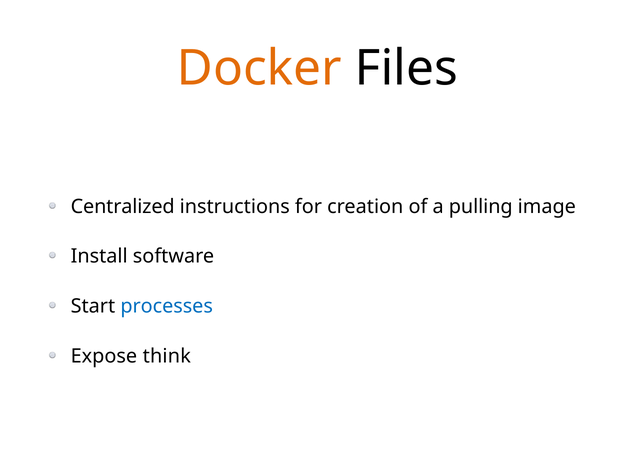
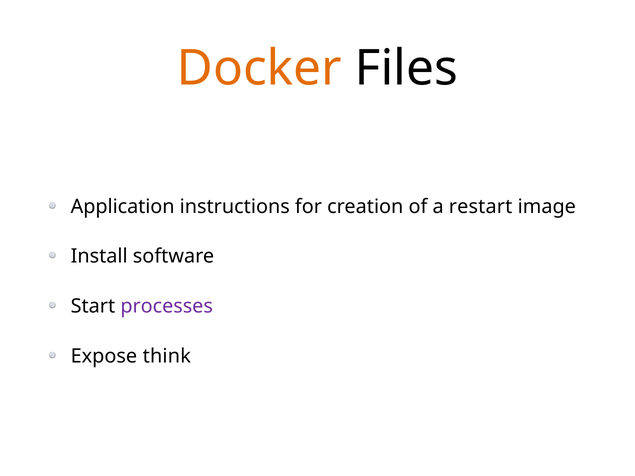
Centralized: Centralized -> Application (123, 207)
pulling: pulling -> restart (481, 207)
processes colour: blue -> purple (167, 306)
